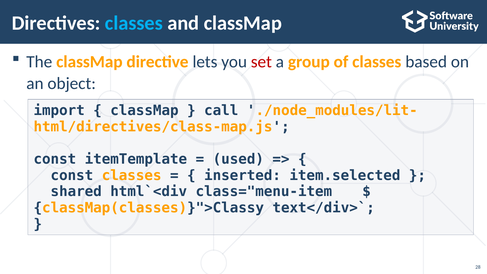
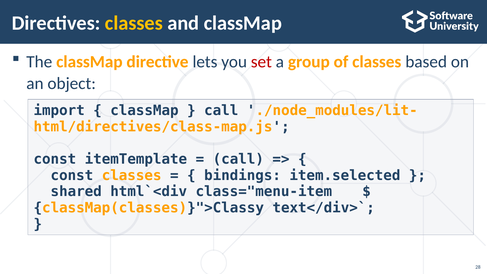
classes colour: light blue -> yellow (134, 23)
used: used -> call (238, 159)
inserted: inserted -> bindings (243, 175)
